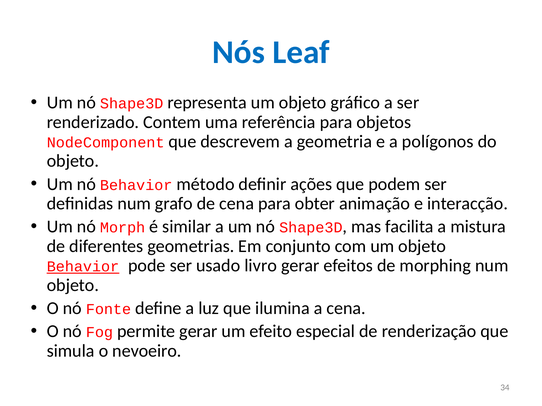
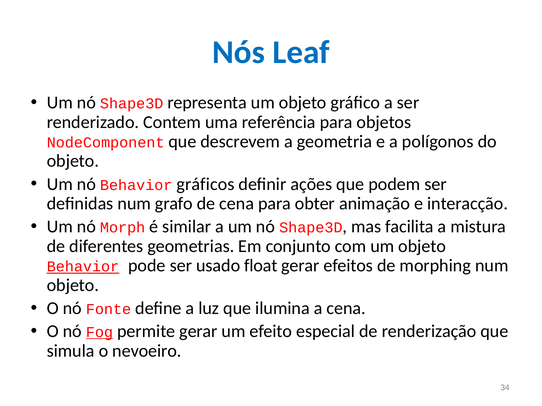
método: método -> gráficos (205, 184)
livro: livro -> float (261, 266)
Fog underline: none -> present (99, 333)
